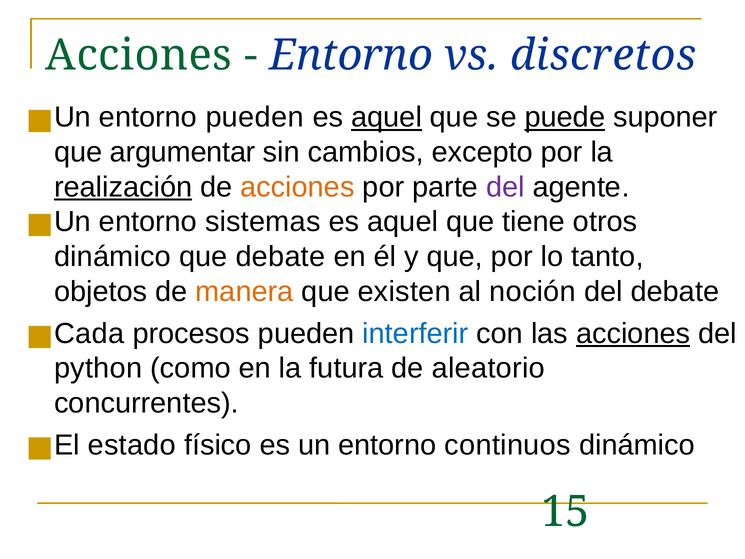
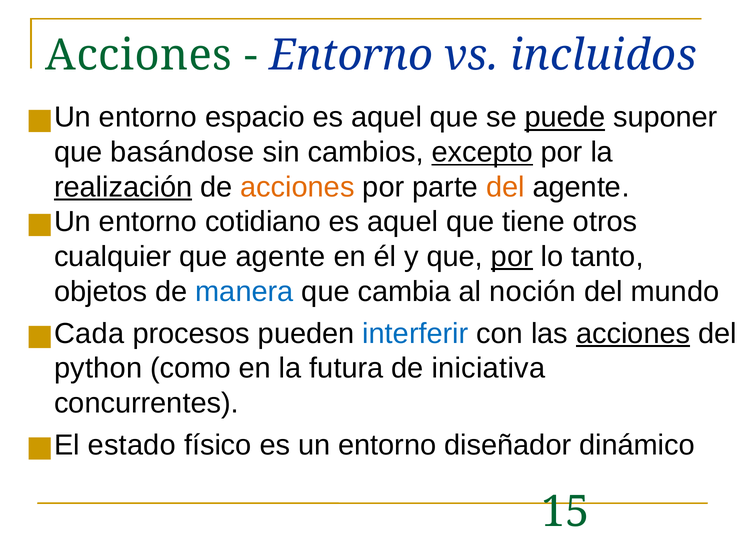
discretos: discretos -> incluidos (603, 56)
entorno pueden: pueden -> espacio (255, 117)
aquel underline: present -> none (387, 117)
argumentar: argumentar -> basándose (182, 152)
excepto underline: none -> present (482, 152)
del colour: purple -> orange (505, 187)
sistemas: sistemas -> cotidiano (263, 222)
dinámico: dinámico -> cualquier (113, 257)
que debate: debate -> agente (280, 257)
por underline: none -> present (512, 257)
manera colour: orange -> blue (244, 291)
existen: existen -> cambia (404, 291)
del debate: debate -> mundo (675, 291)
aleatorio: aleatorio -> iniciativa (488, 368)
continuos: continuos -> diseñador (508, 445)
